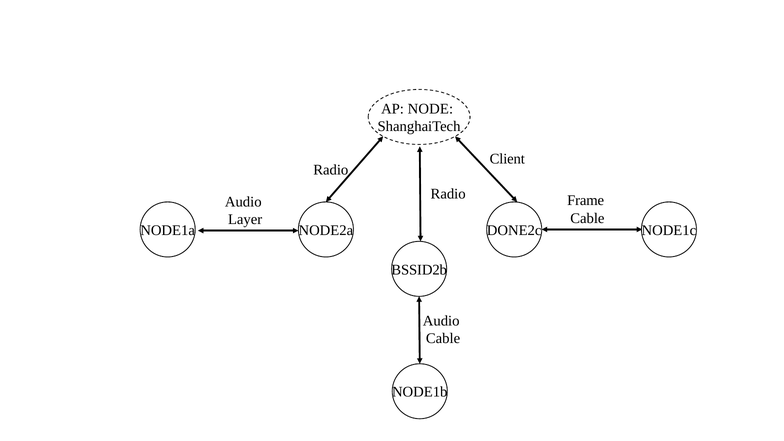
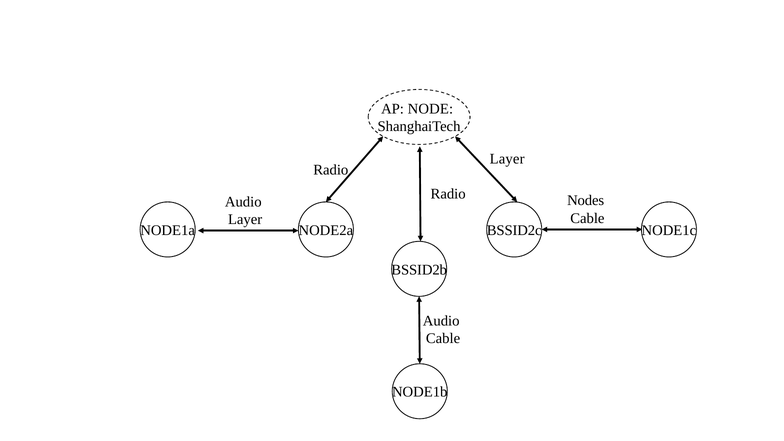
Client: Client -> Layer (507, 159)
Frame: Frame -> Nodes (586, 201)
DONE2c: DONE2c -> BSSID2c (514, 230)
